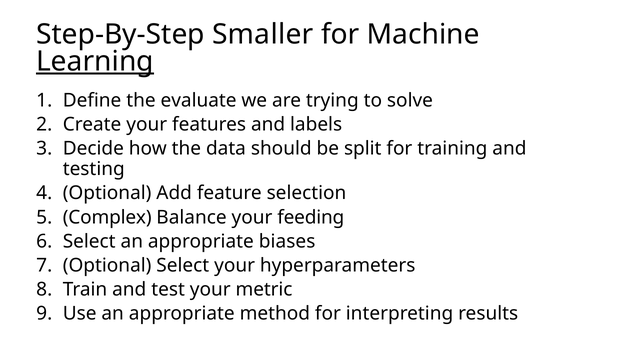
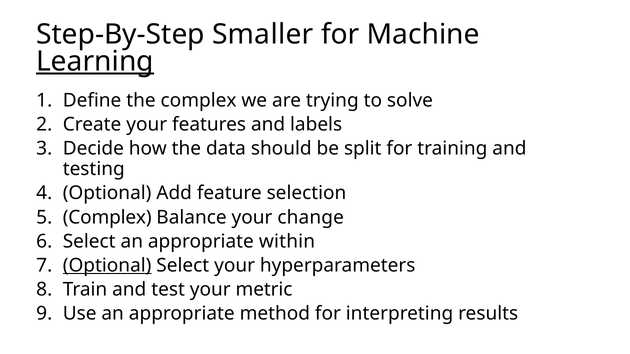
the evaluate: evaluate -> complex (199, 101)
feeding: feeding -> change (311, 217)
biases: biases -> within (287, 242)
Optional underline: none -> present (107, 266)
